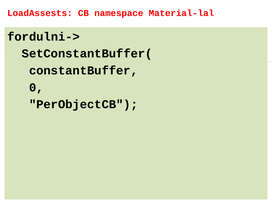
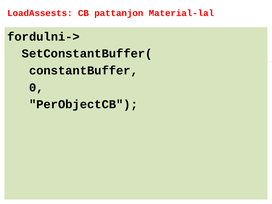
namespace: namespace -> pattanjon (119, 13)
